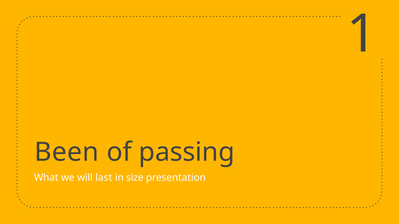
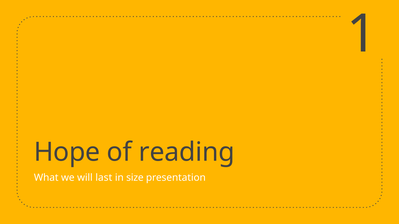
Been: Been -> Hope (67, 152)
passing: passing -> reading (187, 152)
